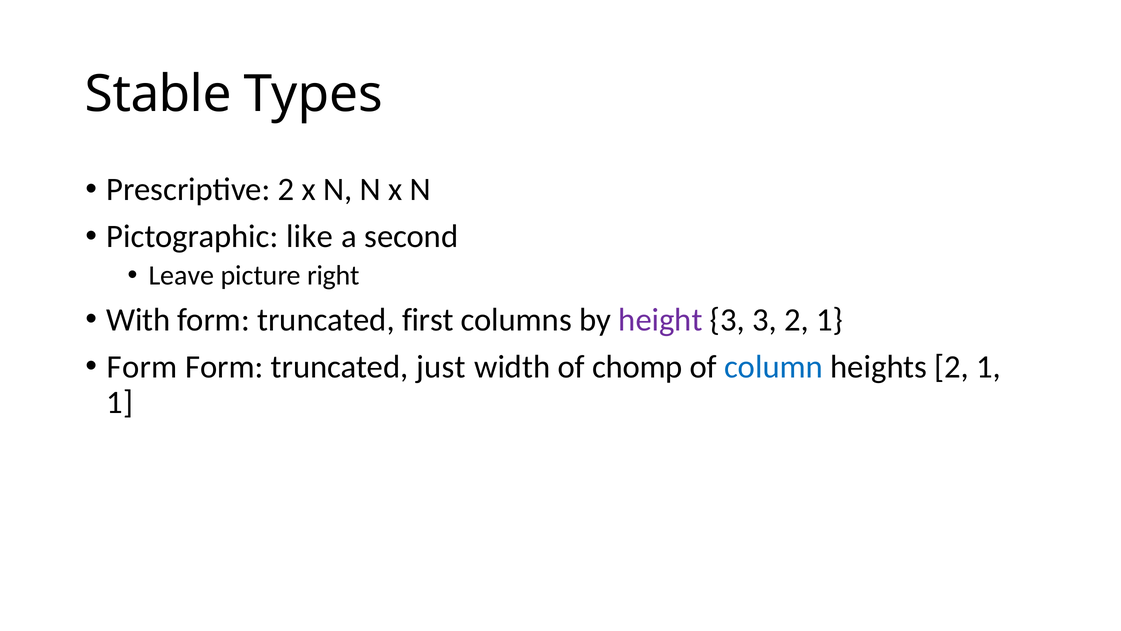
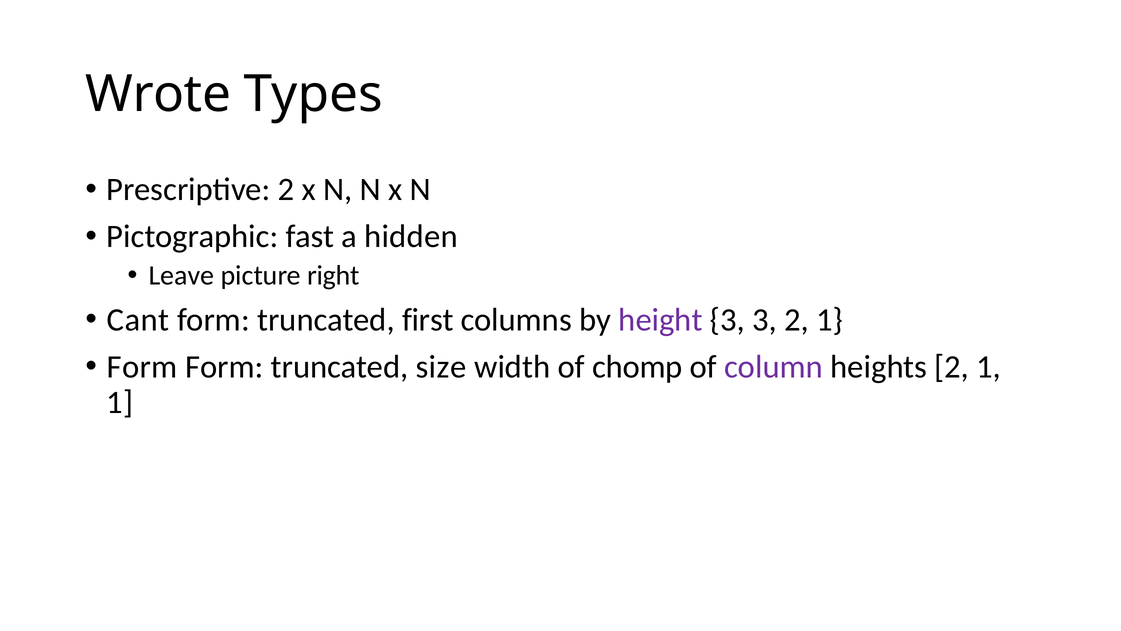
Stable: Stable -> Wrote (158, 94)
like: like -> fast (310, 237)
second: second -> hidden (411, 237)
With: With -> Cant (138, 320)
just: just -> size (441, 367)
column colour: blue -> purple (774, 367)
